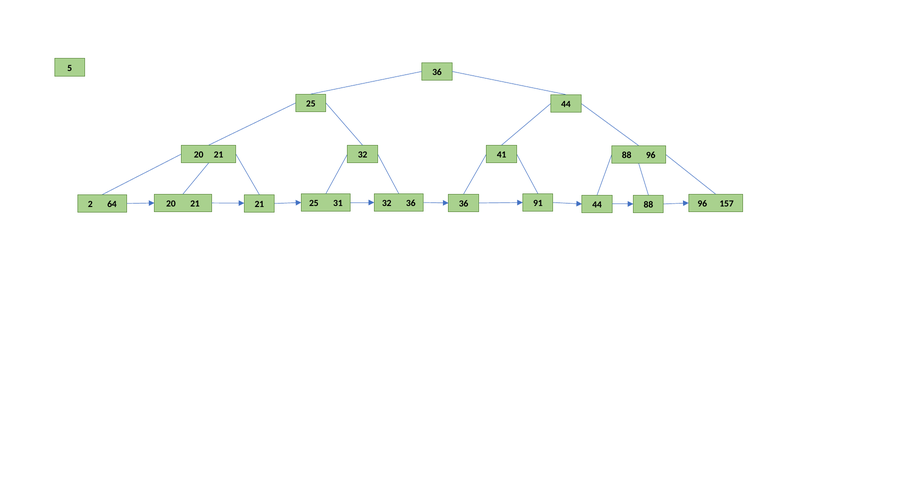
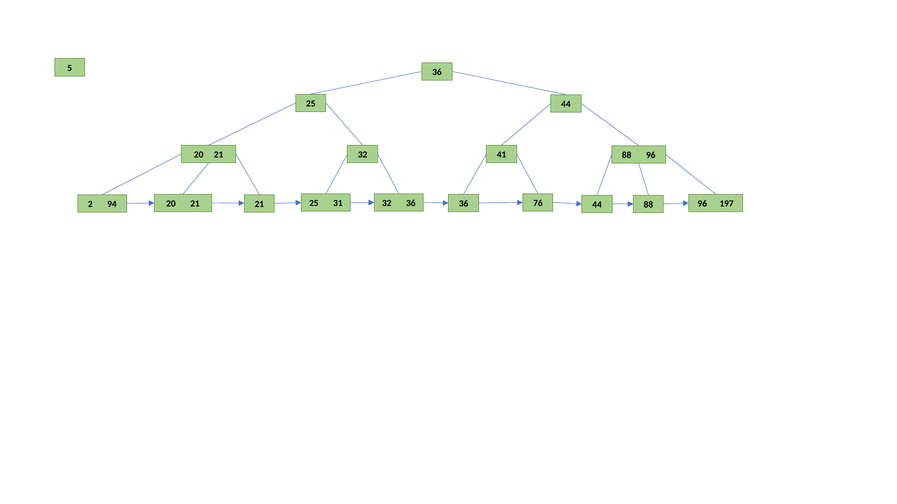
91: 91 -> 76 (538, 203)
157: 157 -> 197 (727, 204)
64: 64 -> 94 (112, 204)
